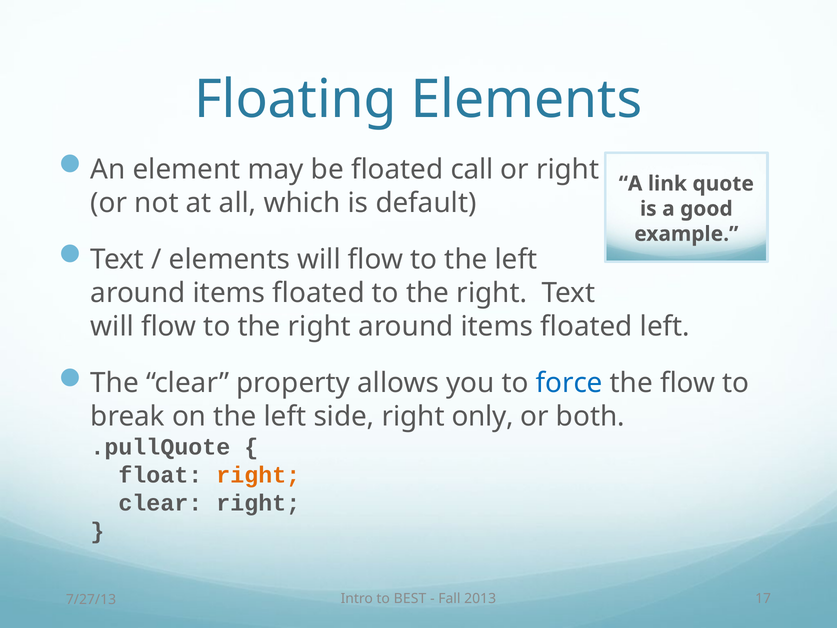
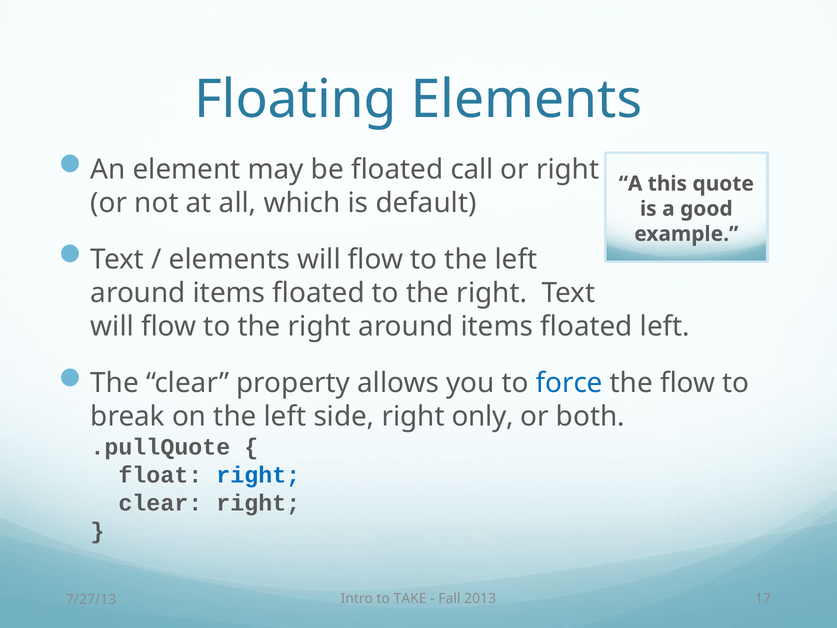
link: link -> this (667, 184)
right colour: orange -> blue (258, 475)
BEST: BEST -> TAKE (410, 598)
